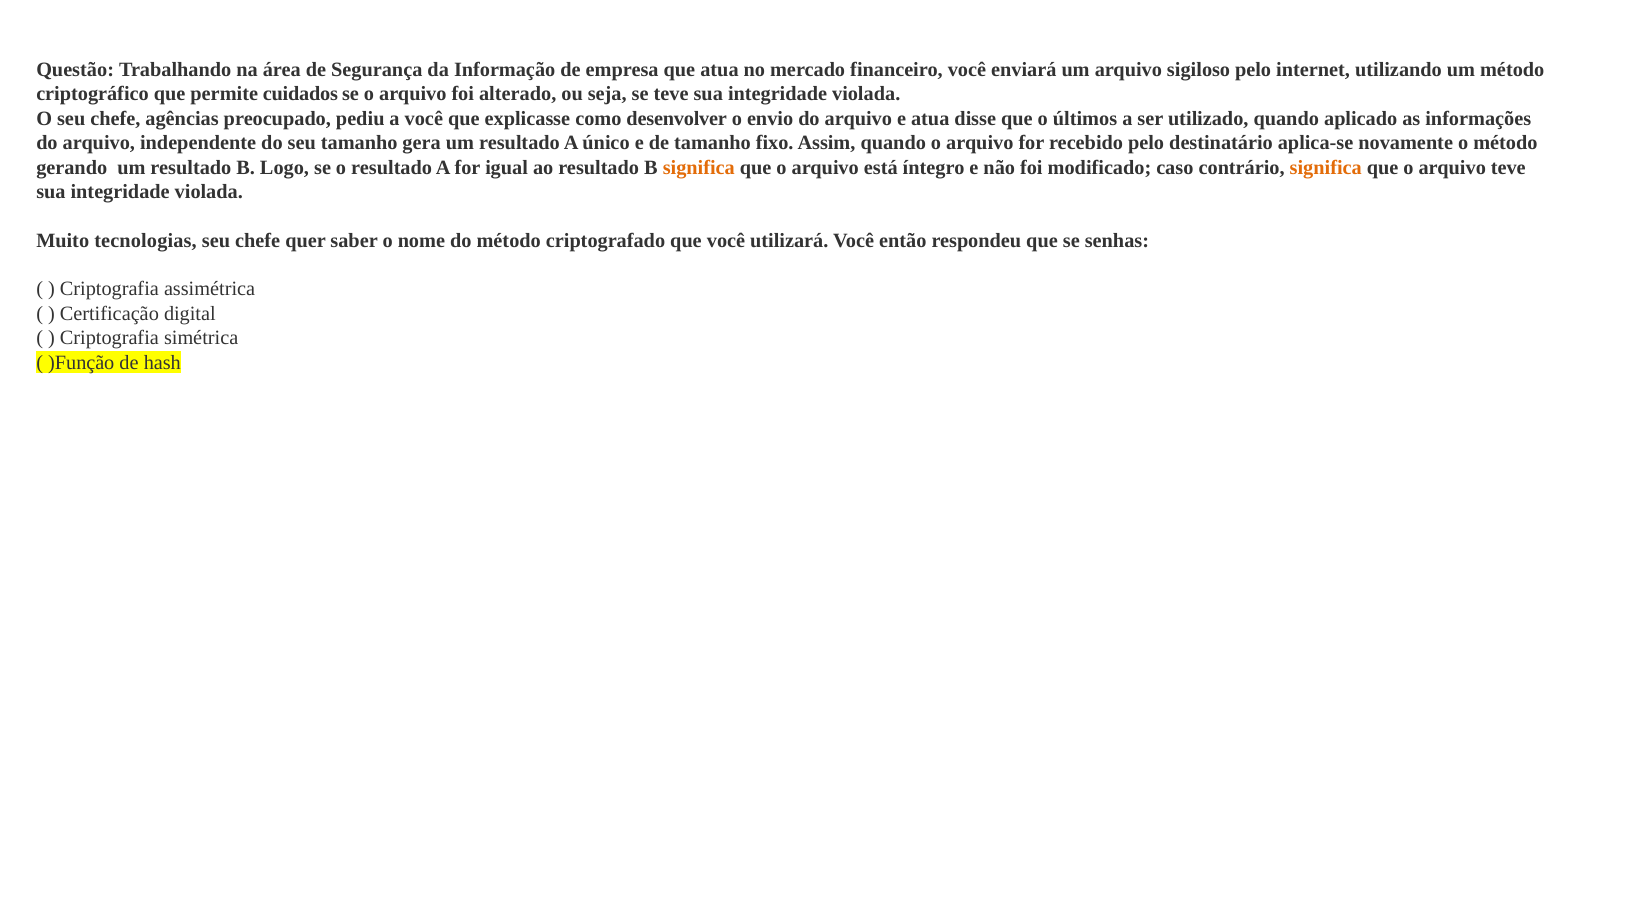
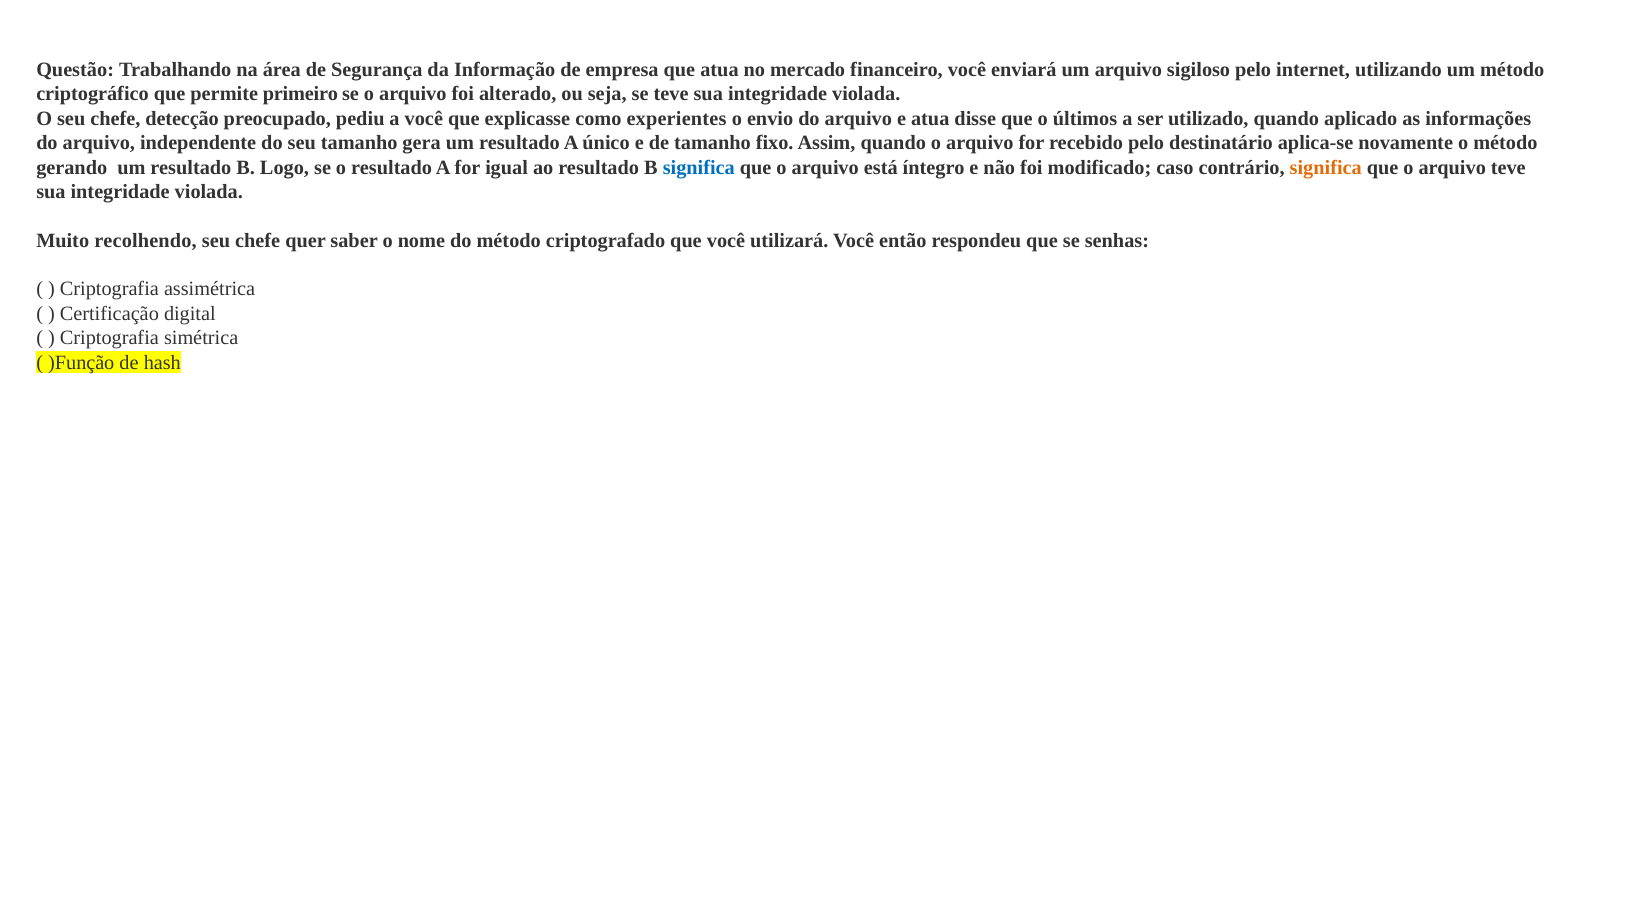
cuidados: cuidados -> primeiro (300, 94)
agências: agências -> detecção (182, 119)
desenvolver: desenvolver -> experientes (677, 119)
significa colour: orange -> blue (699, 167)
tecnologias: tecnologias -> recolhendo (146, 240)
